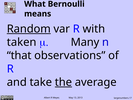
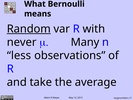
taken: taken -> never (22, 42)
that: that -> less (19, 55)
the underline: present -> none (63, 82)
